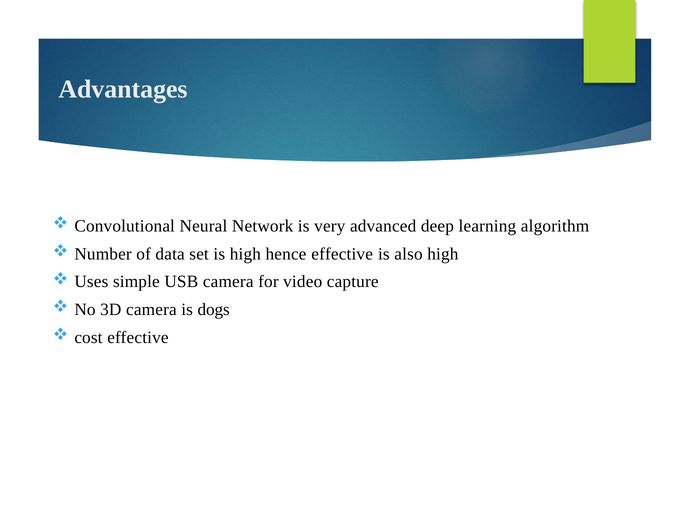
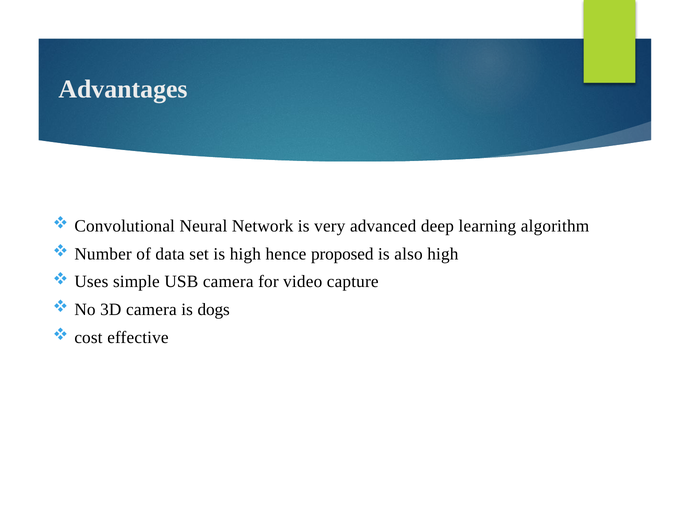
hence effective: effective -> proposed (342, 254)
